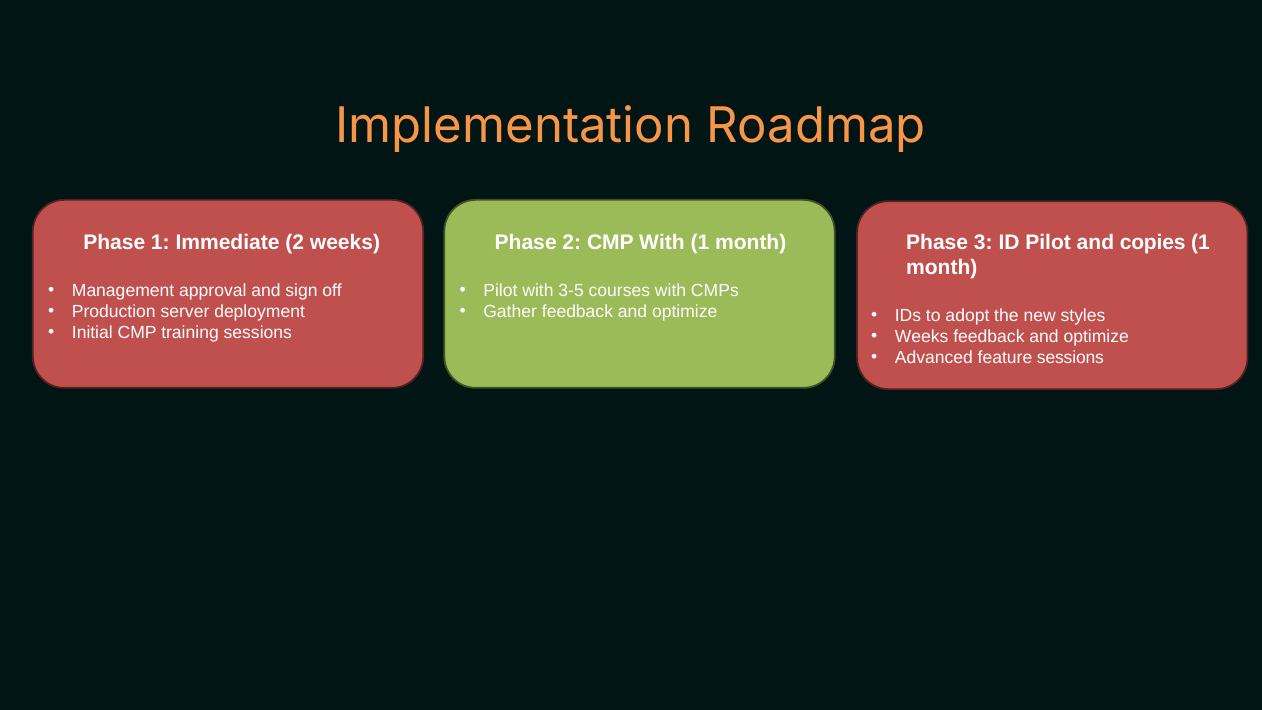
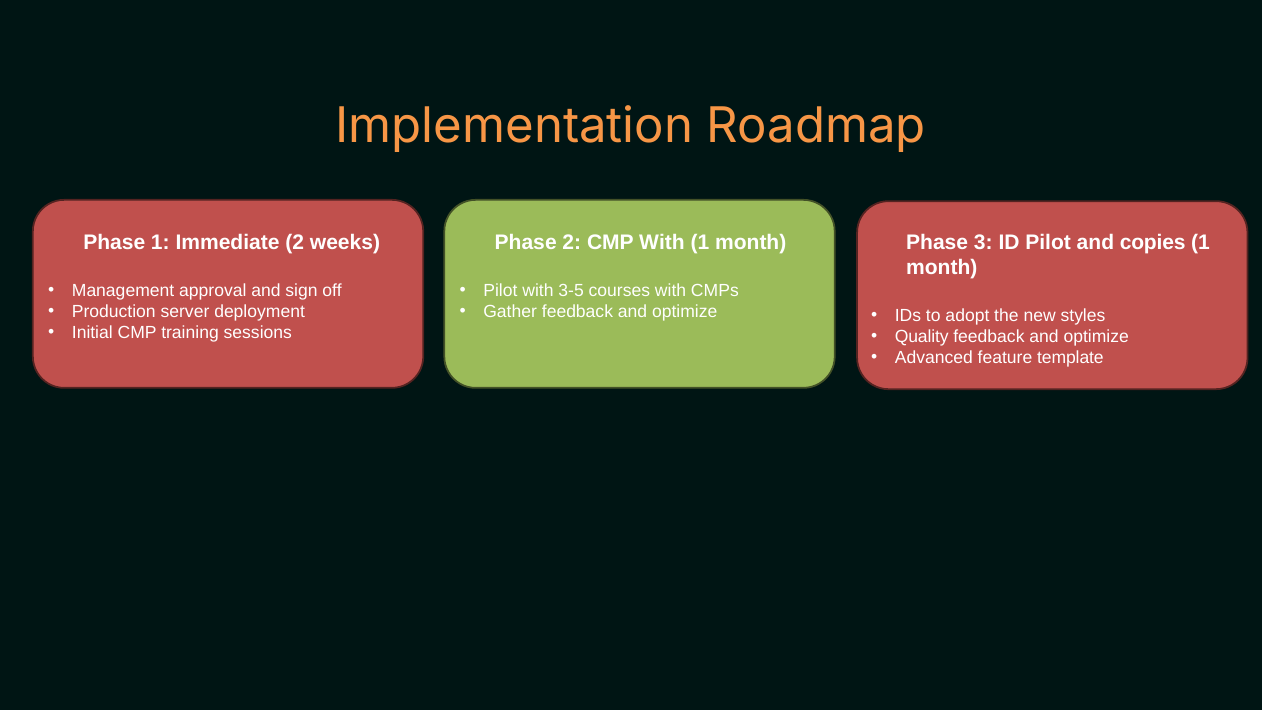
Weeks: Weeks -> Quality (922, 337)
feature sessions: sessions -> template (1070, 358)
